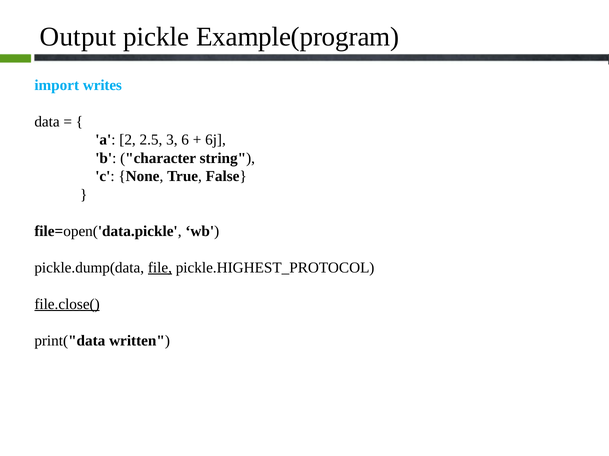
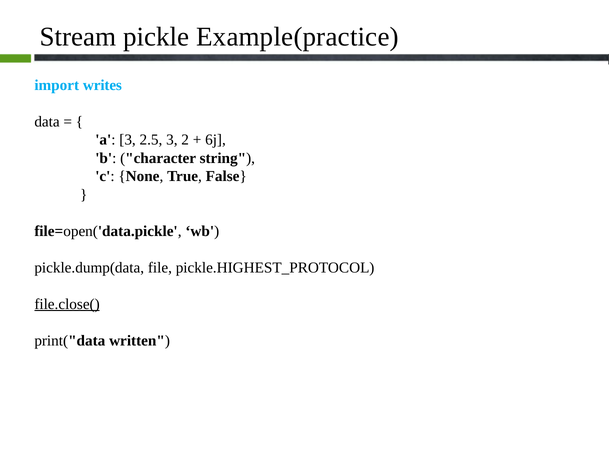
Output: Output -> Stream (78, 37)
Example(program: Example(program -> Example(practice (297, 37)
a 2: 2 -> 3 (128, 140)
6: 6 -> 2 (185, 140)
file underline: present -> none (160, 268)
